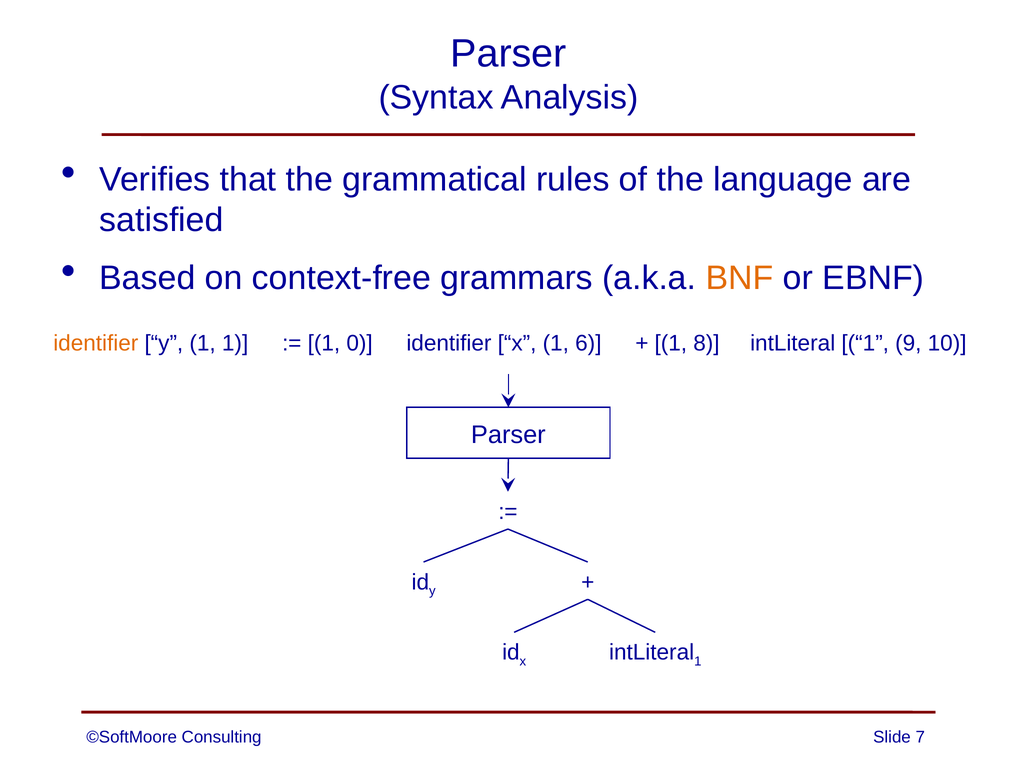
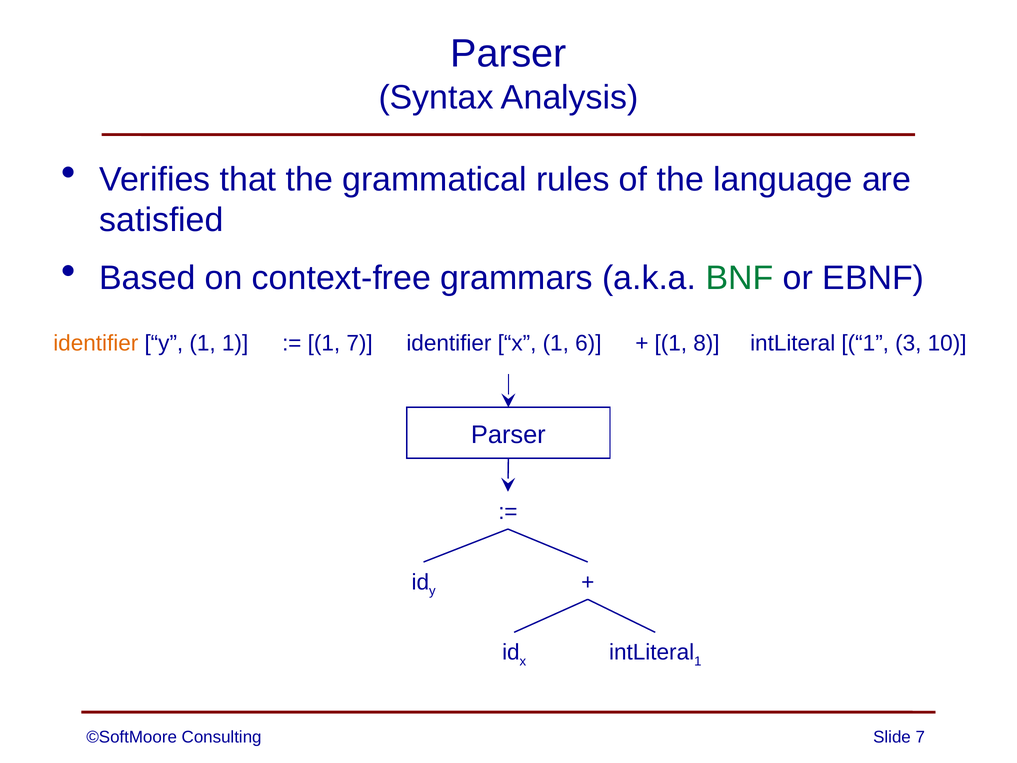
BNF colour: orange -> green (740, 278)
1 0: 0 -> 7 (360, 343)
9: 9 -> 3 (908, 343)
